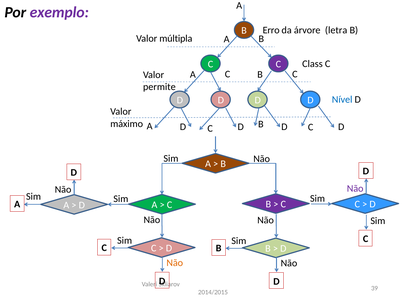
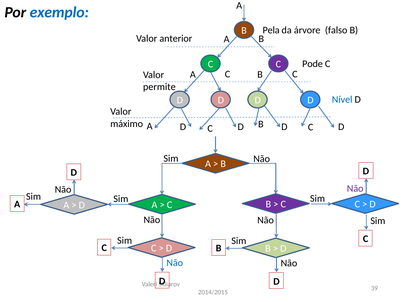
exemplo colour: purple -> blue (59, 12)
Erro: Erro -> Pela (271, 30)
letra: letra -> falso (336, 30)
múltipla: múltipla -> anterior (176, 38)
Class: Class -> Pode (313, 64)
Não colour: orange -> blue (175, 263)
